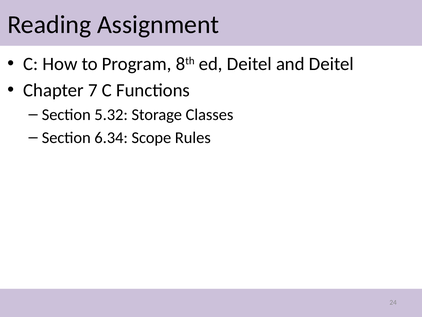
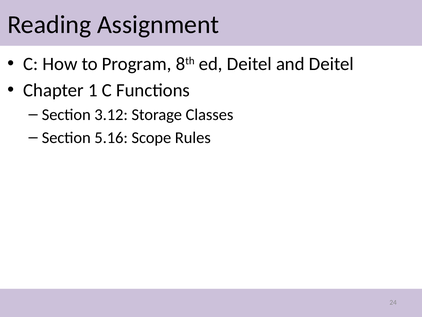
7: 7 -> 1 (93, 90)
5.32: 5.32 -> 3.12 (111, 114)
6.34: 6.34 -> 5.16 (111, 137)
